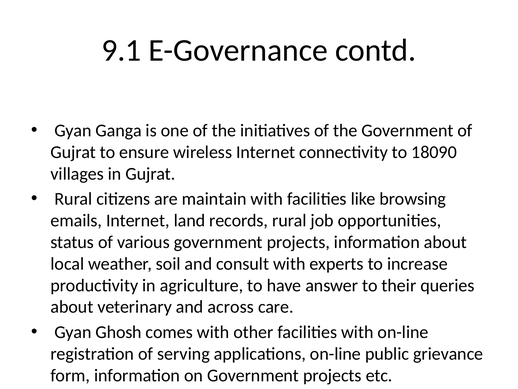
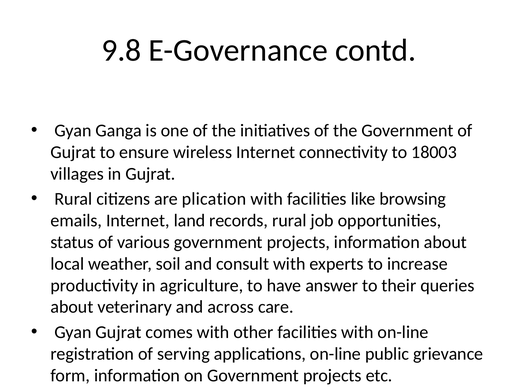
9.1: 9.1 -> 9.8 (121, 50)
18090: 18090 -> 18003 (434, 152)
maintain: maintain -> plication (214, 199)
Gyan Ghosh: Ghosh -> Gujrat (119, 332)
